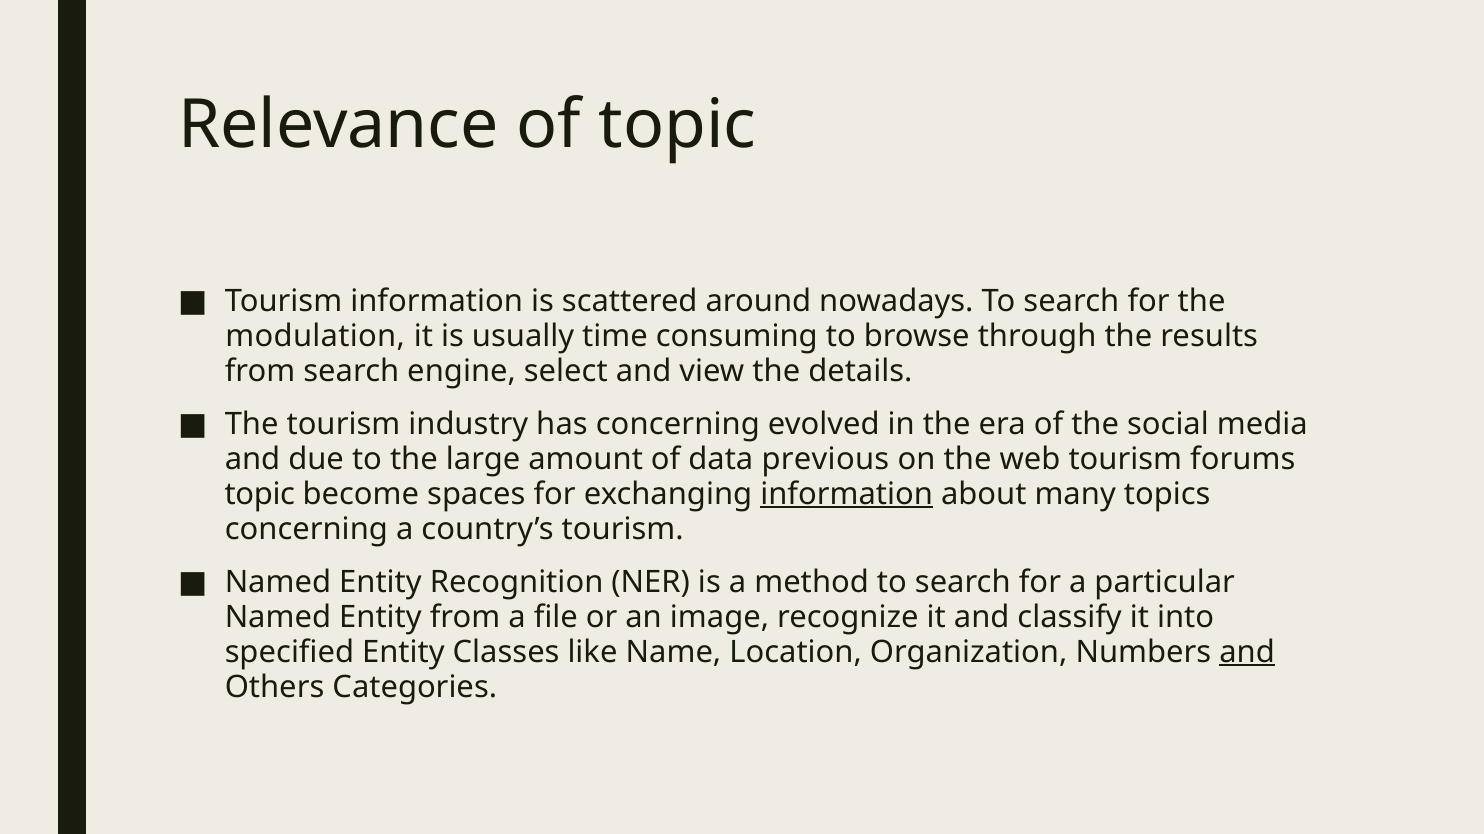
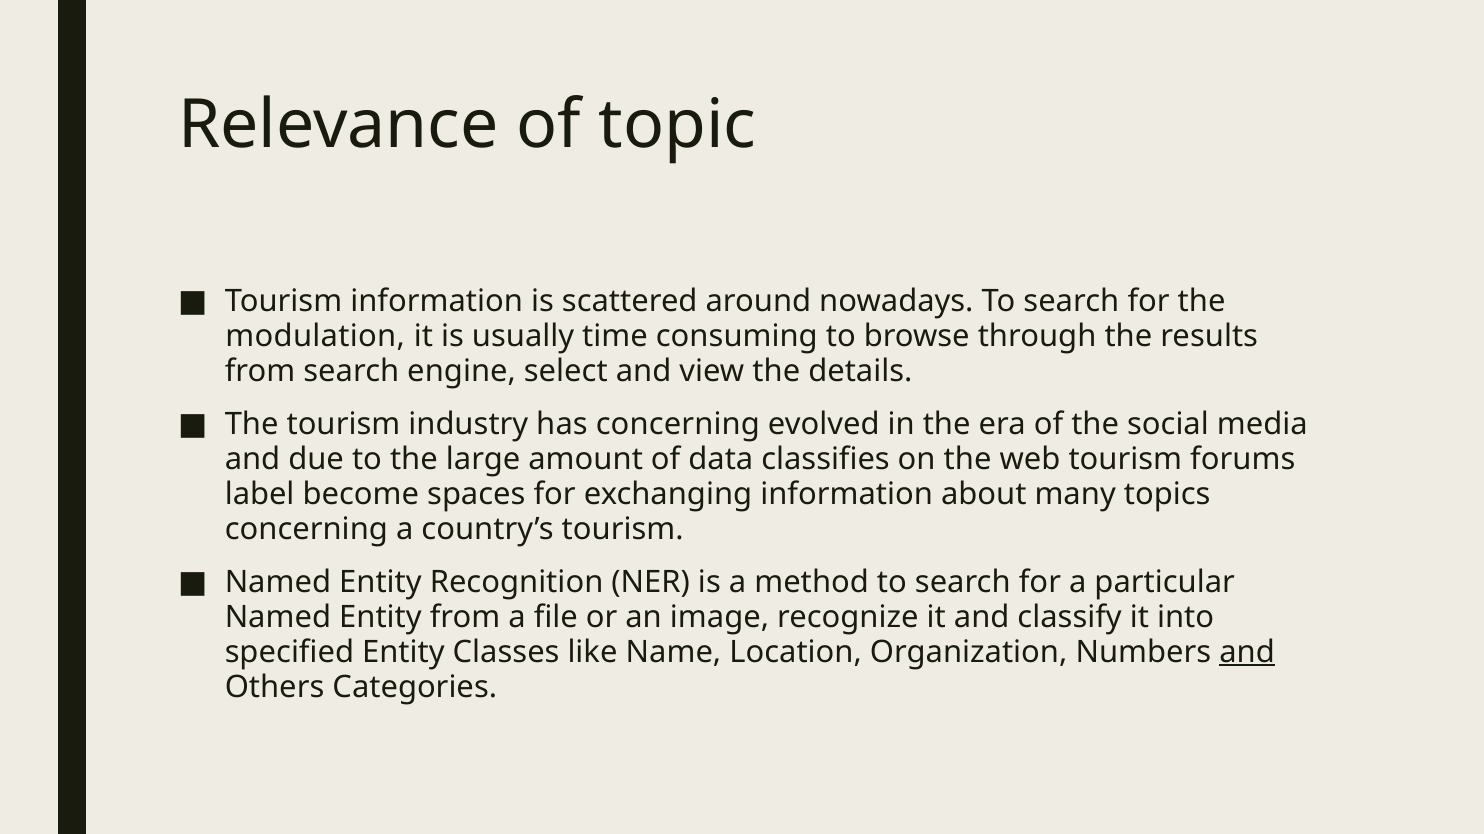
previous: previous -> classifies (826, 460)
topic: topic -> label (260, 494)
information underline: present -> none (847, 494)
